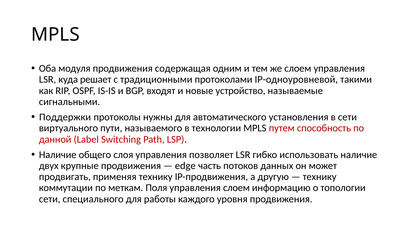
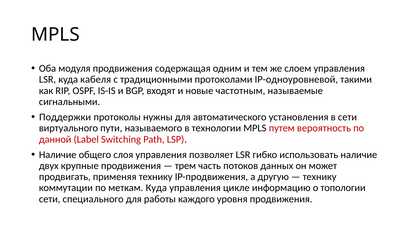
решает: решает -> кабеля (96, 79)
устройство: устройство -> частотным (240, 91)
способность: способность -> вероятность (324, 128)
edge: edge -> трем (185, 165)
меткам Поля: Поля -> Куда (156, 188)
управления слоем: слоем -> цикле (236, 188)
